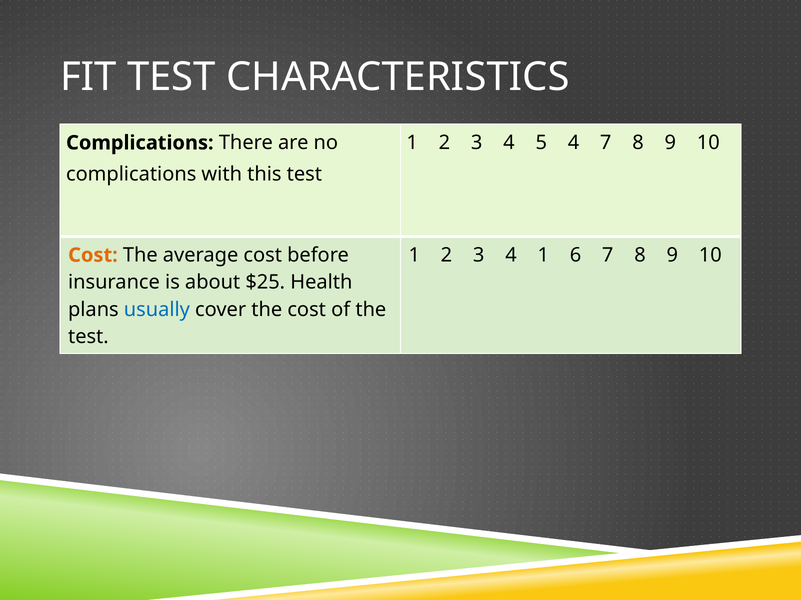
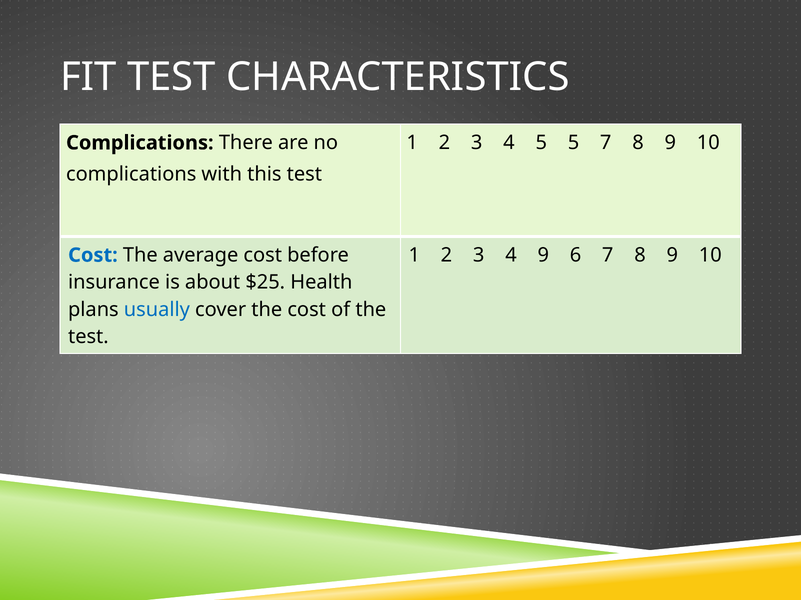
5 4: 4 -> 5 (574, 143)
4 1: 1 -> 9 (543, 255)
Cost colour: orange -> blue (93, 255)
